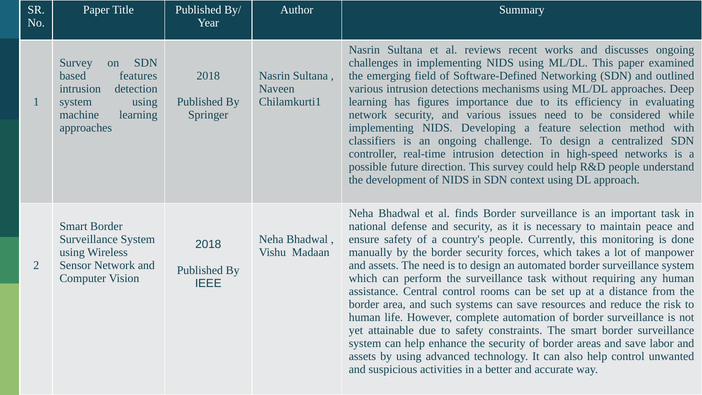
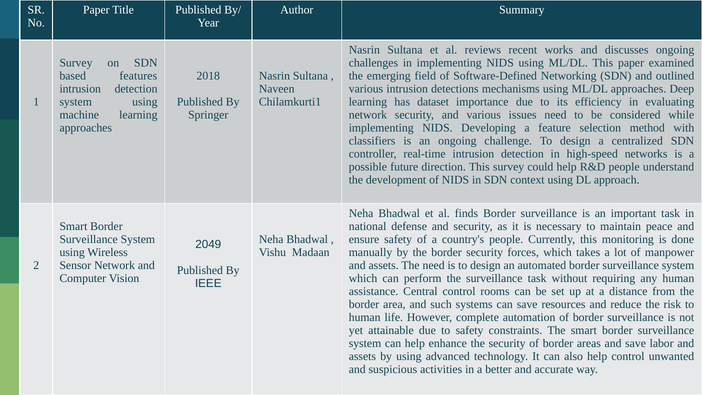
figures: figures -> dataset (433, 102)
2018: 2018 -> 2049 (208, 244)
